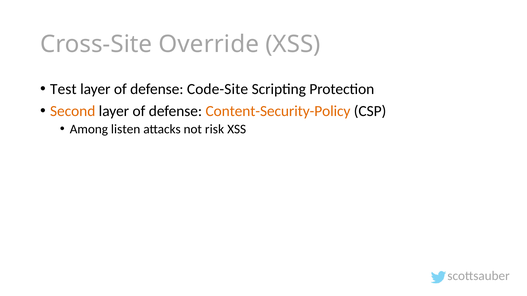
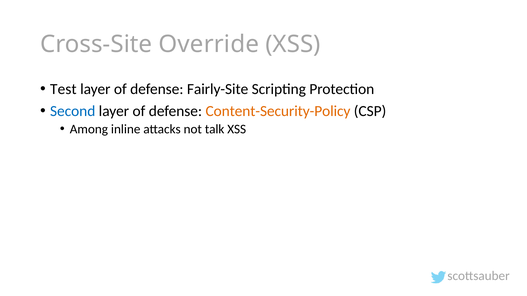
Code-Site: Code-Site -> Fairly-Site (218, 89)
Second colour: orange -> blue (73, 111)
listen: listen -> inline (126, 129)
risk: risk -> talk (215, 129)
